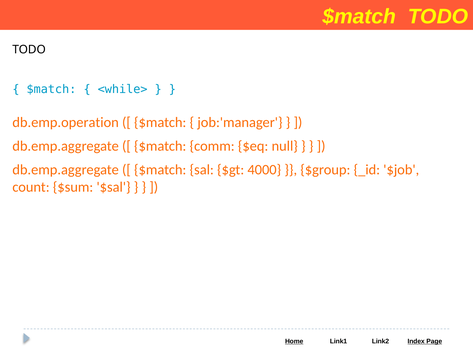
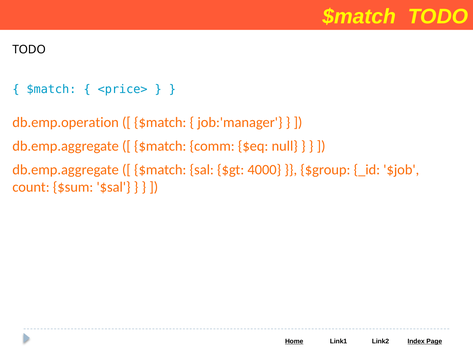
<while>: <while> -> <price> (123, 89)
